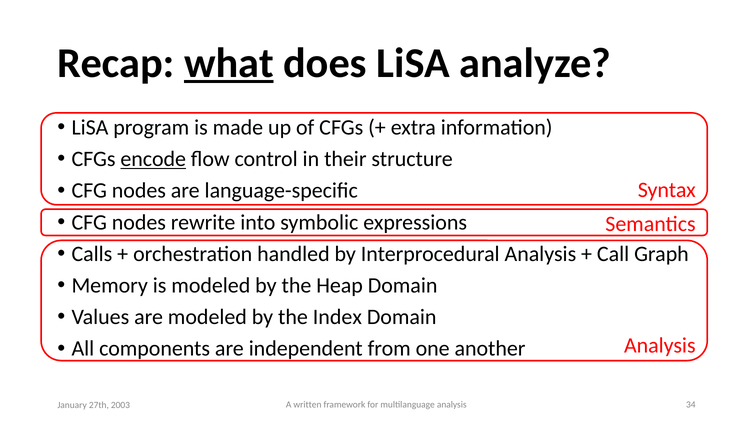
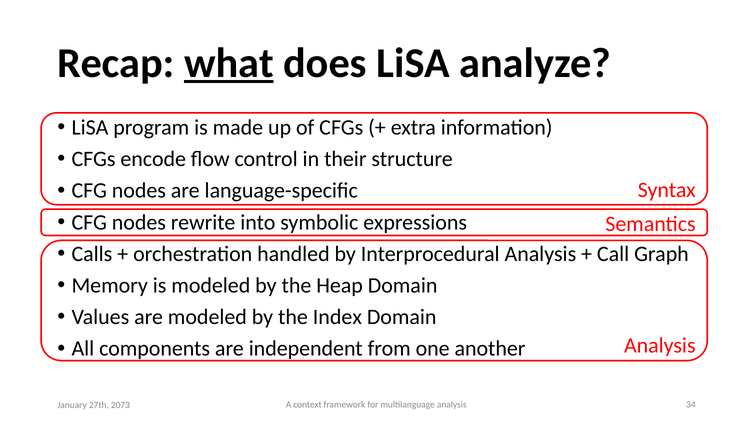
encode underline: present -> none (153, 159)
written: written -> context (307, 404)
2003: 2003 -> 2073 (120, 404)
